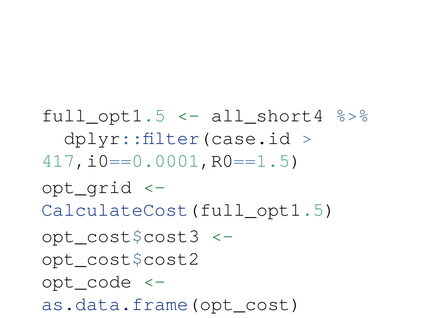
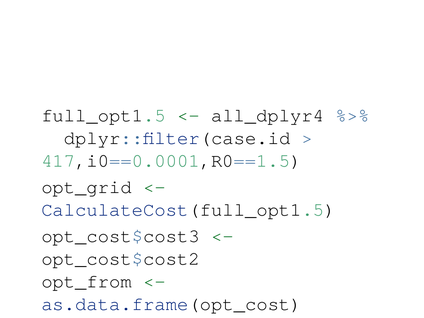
all_short4: all_short4 -> all_dplyr4 (268, 115)
opt_code: opt_code -> opt_from (87, 281)
